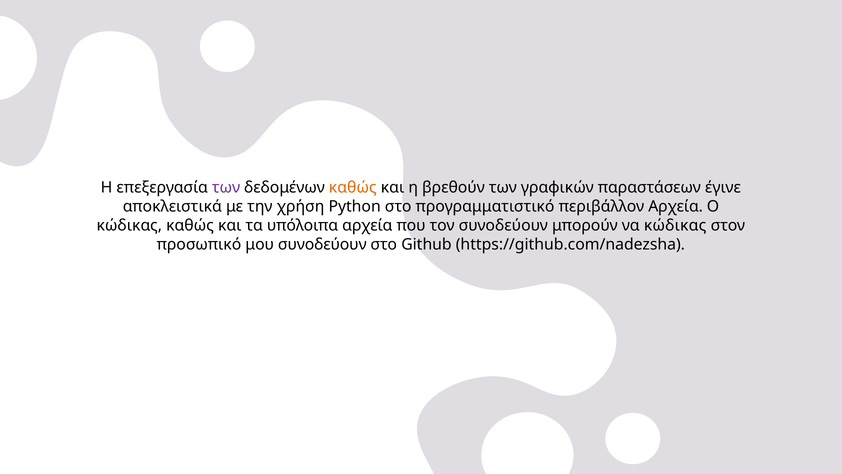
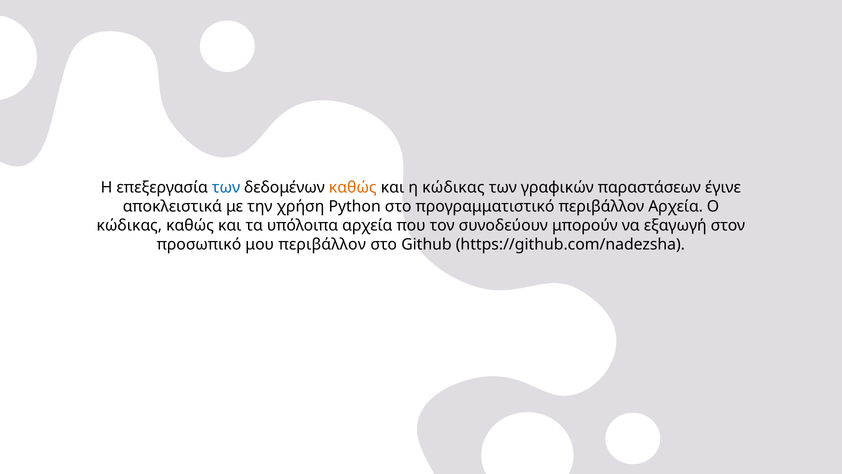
των colour: purple -> blue (226, 187)
η βρεθούν: βρεθούν -> κώδικας (453, 187)
να κώδικας: κώδικας -> εξαγωγή (675, 225)
μου συνοδεύουν: συνοδεύουν -> περιβάλλον (322, 244)
